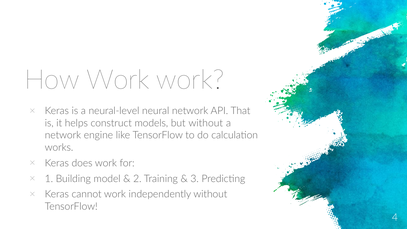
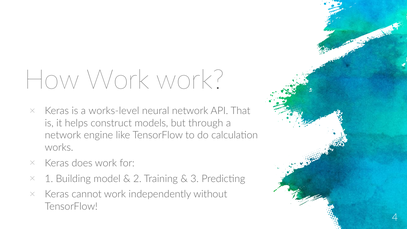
neural-level: neural-level -> works-level (114, 111)
but without: without -> through (206, 123)
